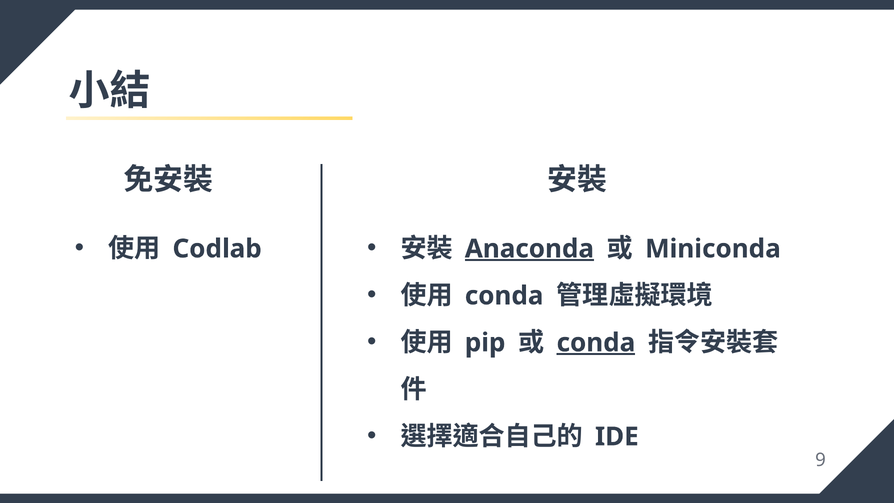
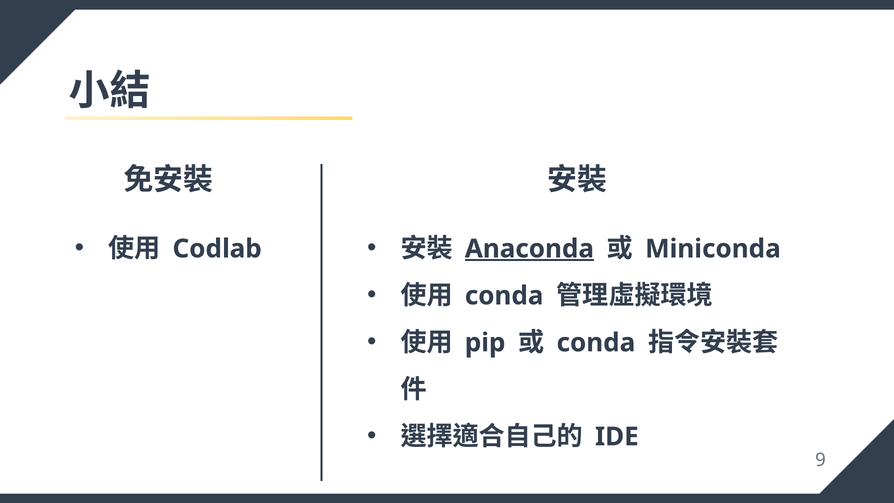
conda underline: present -> none (596, 343)
